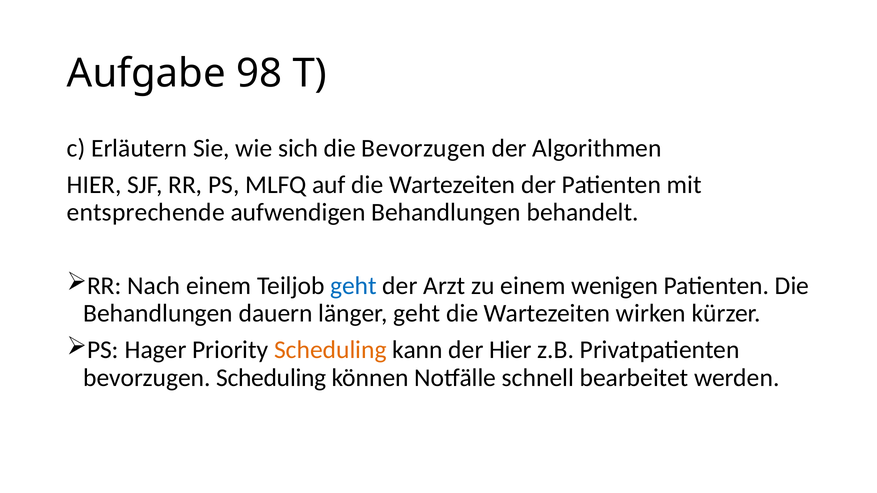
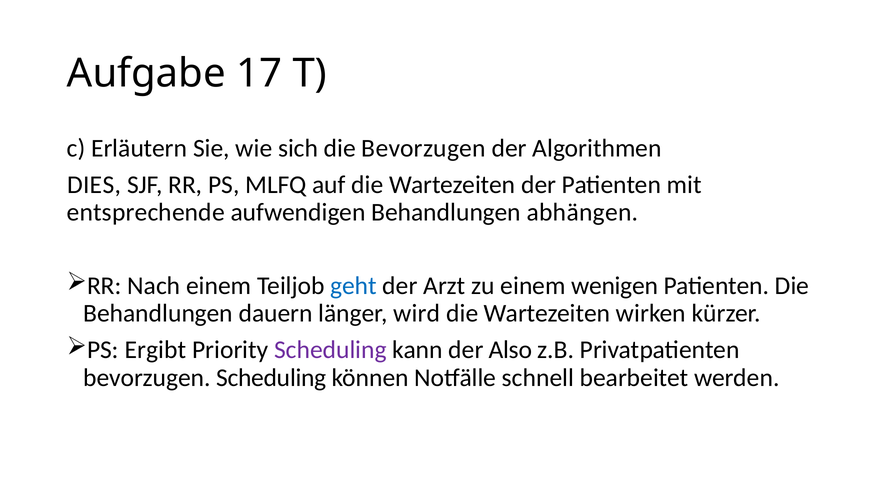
98: 98 -> 17 (259, 74)
HIER: HIER -> DIES (94, 185)
behandelt: behandelt -> abhängen (582, 213)
länger geht: geht -> wird (417, 314)
Hager: Hager -> Ergibt (155, 350)
Scheduling colour: orange -> purple (330, 350)
der Hier: Hier -> Also (510, 350)
